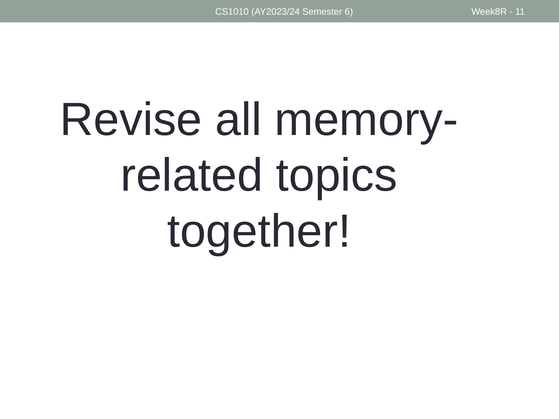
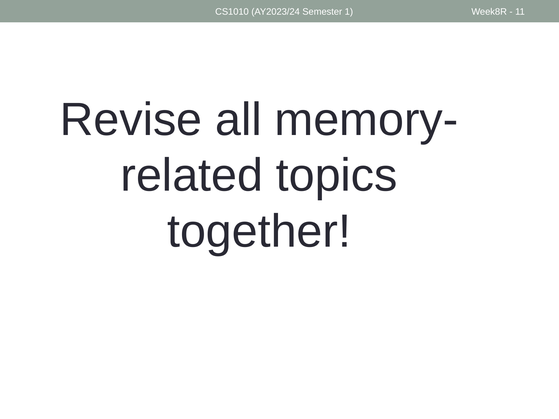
6: 6 -> 1 (349, 12)
